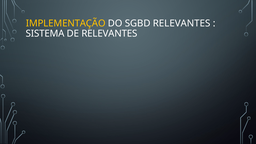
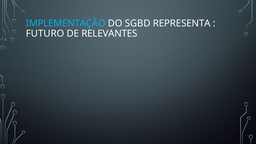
IMPLEMENTAÇÃO colour: yellow -> light blue (66, 23)
SGBD RELEVANTES: RELEVANTES -> REPRESENTA (182, 23)
SISTEMA: SISTEMA -> FUTURO (45, 34)
